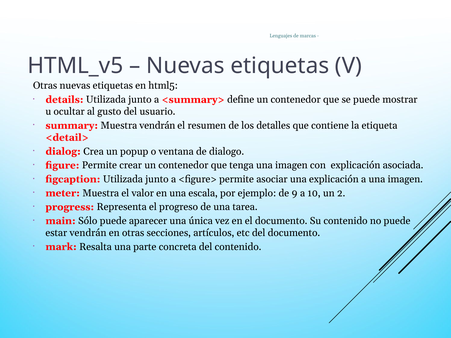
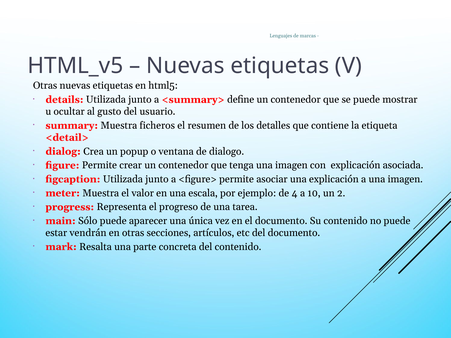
Muestra vendrán: vendrán -> ficheros (157, 126)
de 9: 9 -> 4 (295, 193)
